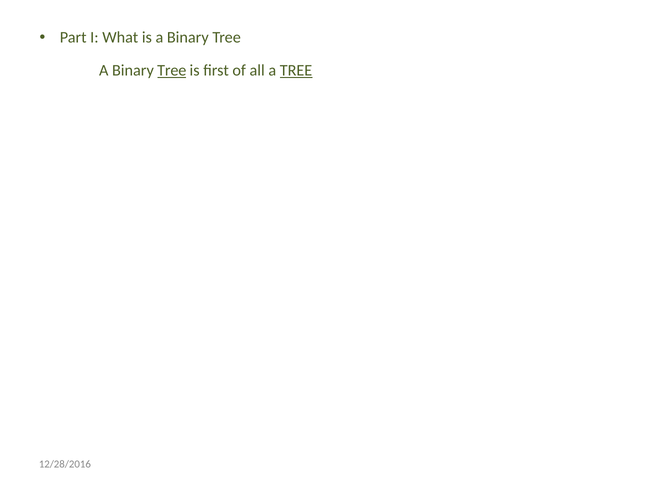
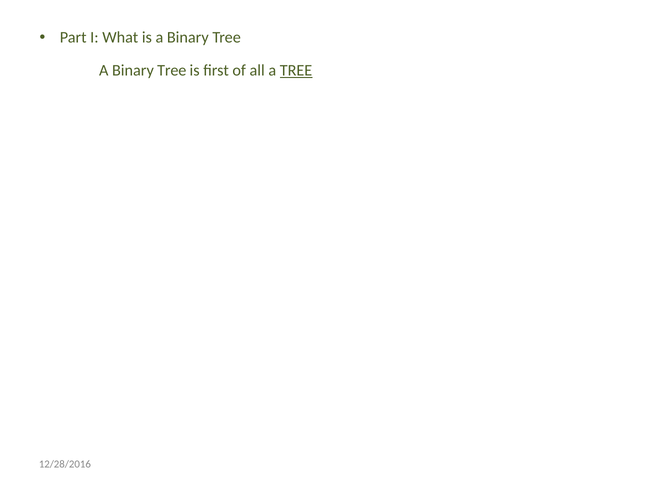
Tree underline: present -> none (172, 70)
